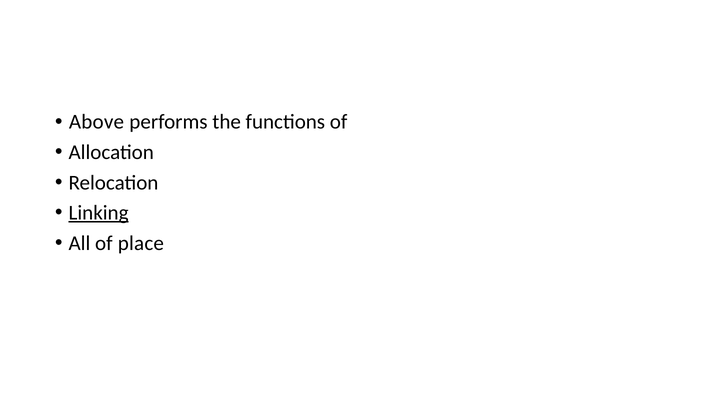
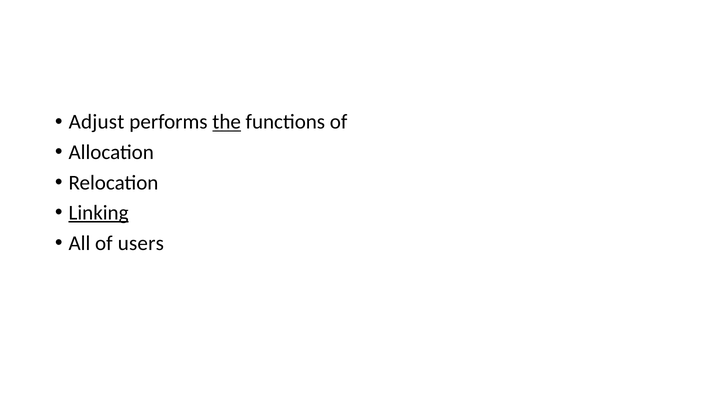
Above: Above -> Adjust (96, 122)
the underline: none -> present (227, 122)
place: place -> users (141, 243)
